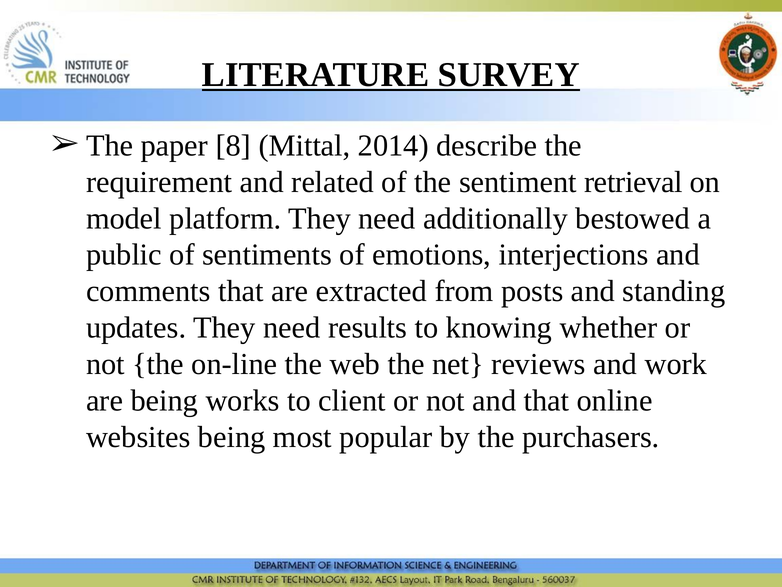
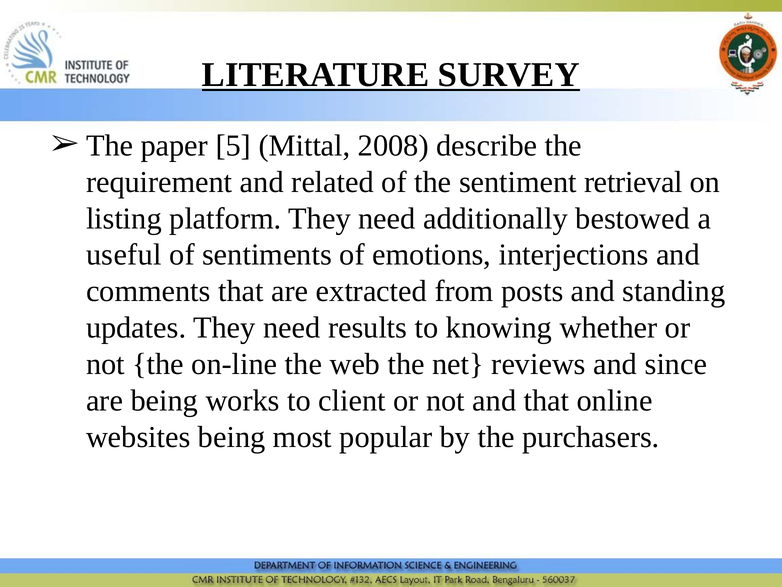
8: 8 -> 5 (233, 145)
2014: 2014 -> 2008 (393, 145)
model: model -> listing (124, 218)
public: public -> useful (124, 255)
work: work -> since (676, 364)
